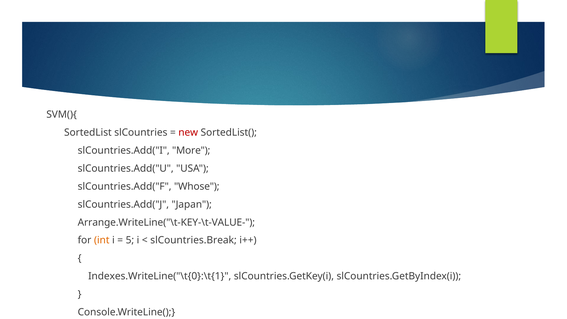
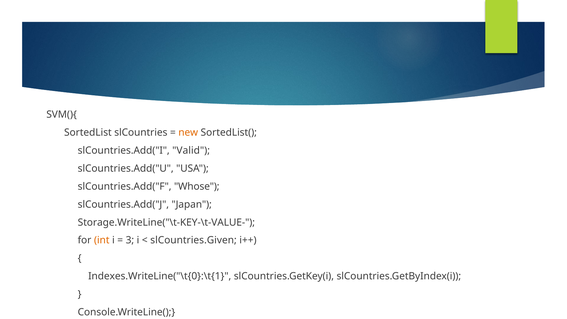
new colour: red -> orange (188, 132)
More: More -> Valid (191, 150)
Arrange.WriteLine("\t-KEY-\t-VALUE-: Arrange.WriteLine("\t-KEY-\t-VALUE- -> Storage.WriteLine("\t-KEY-\t-VALUE- (166, 222)
5: 5 -> 3 (130, 240)
slCountries.Break: slCountries.Break -> slCountries.Given (194, 240)
